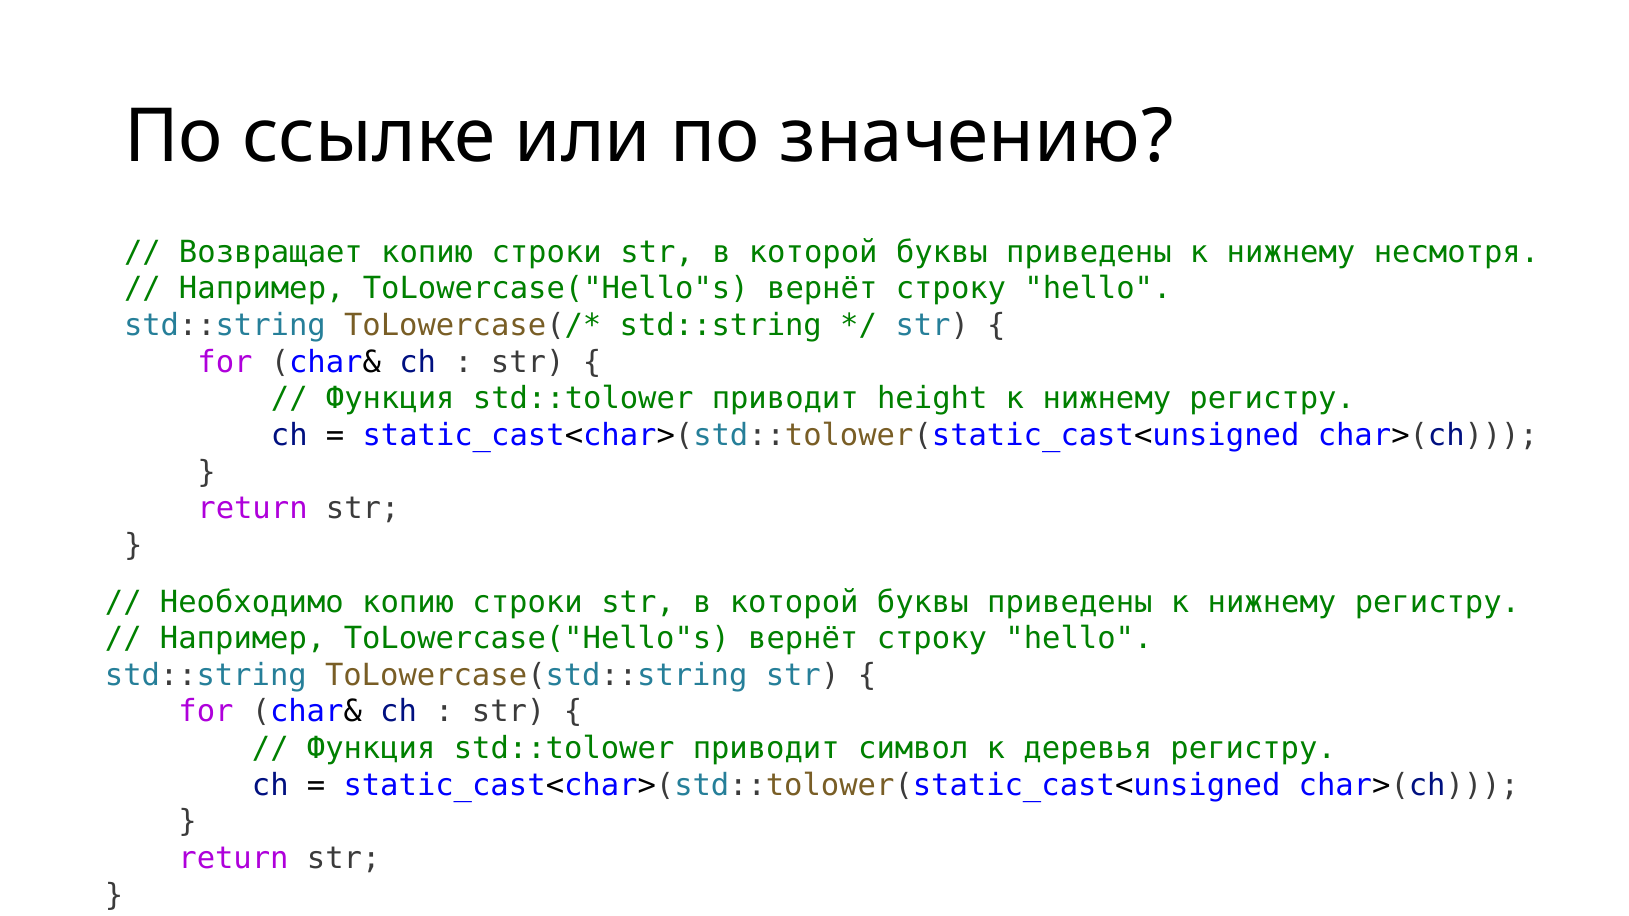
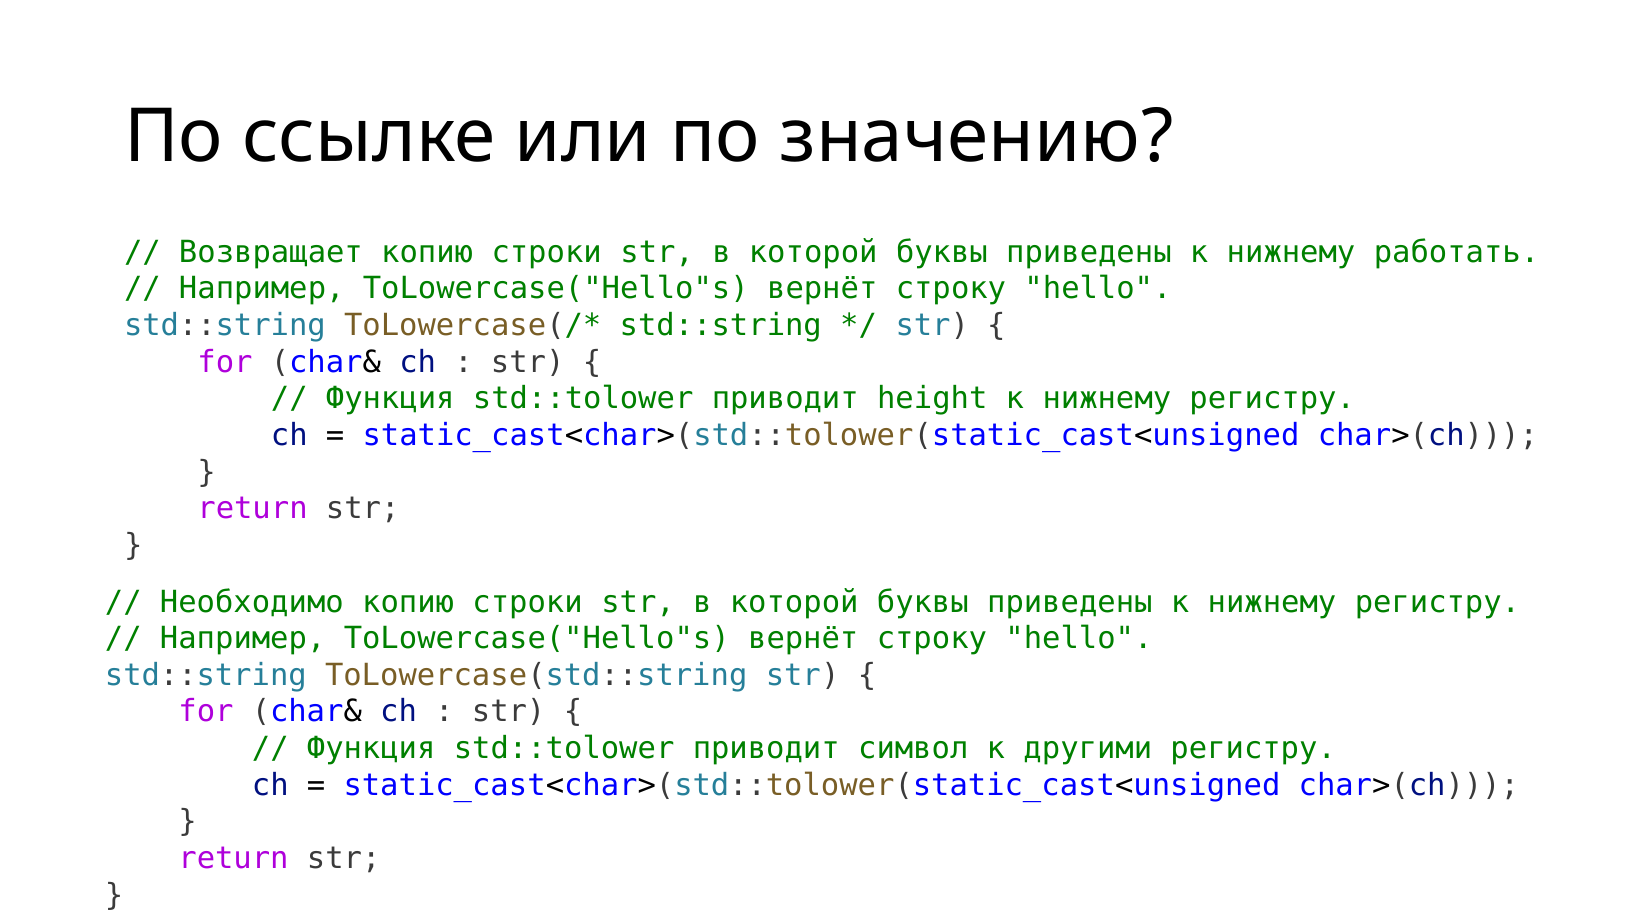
несмотря: несмотря -> работать (1457, 252)
деревья: деревья -> другими (1088, 749)
